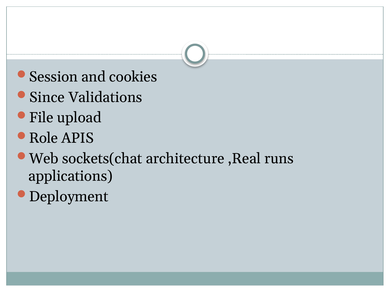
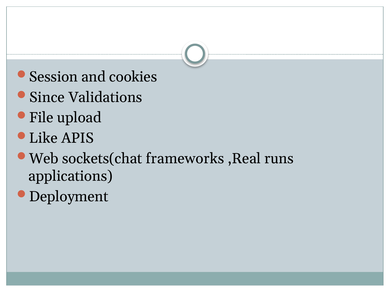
Role: Role -> Like (43, 138)
architecture: architecture -> frameworks (185, 159)
